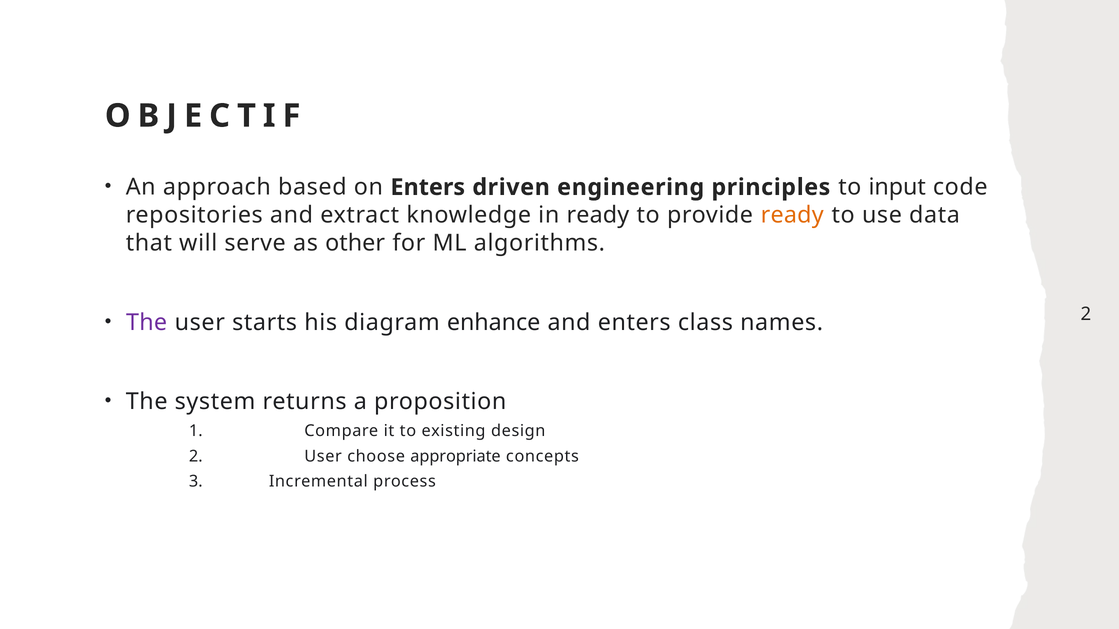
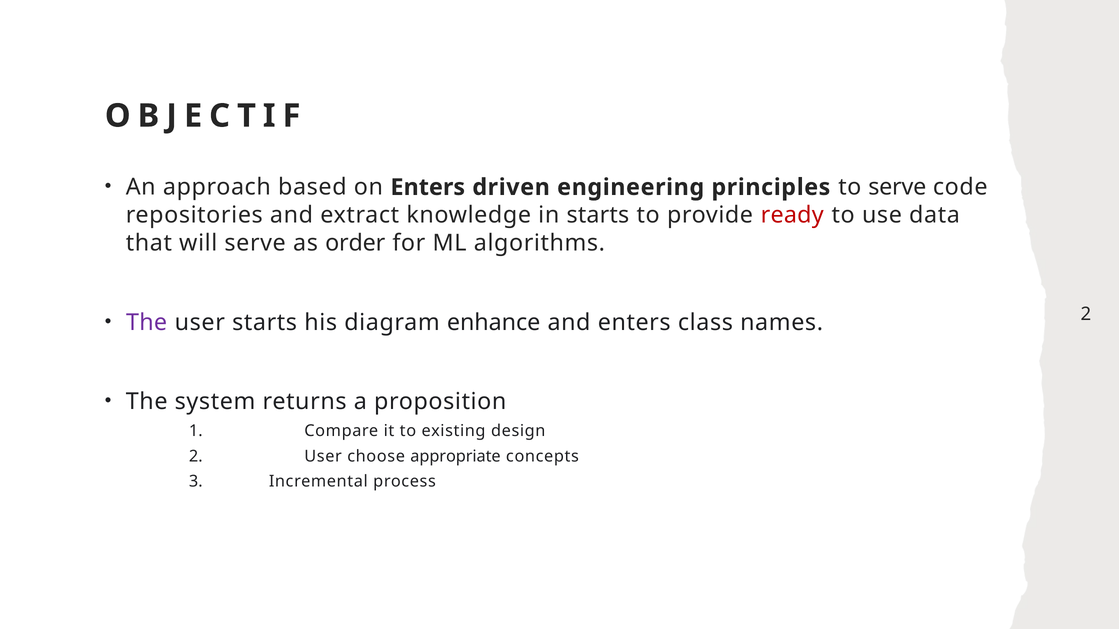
to input: input -> serve (897, 187)
in ready: ready -> starts (598, 215)
ready colour: orange -> red (792, 215)
other: other -> order (355, 243)
